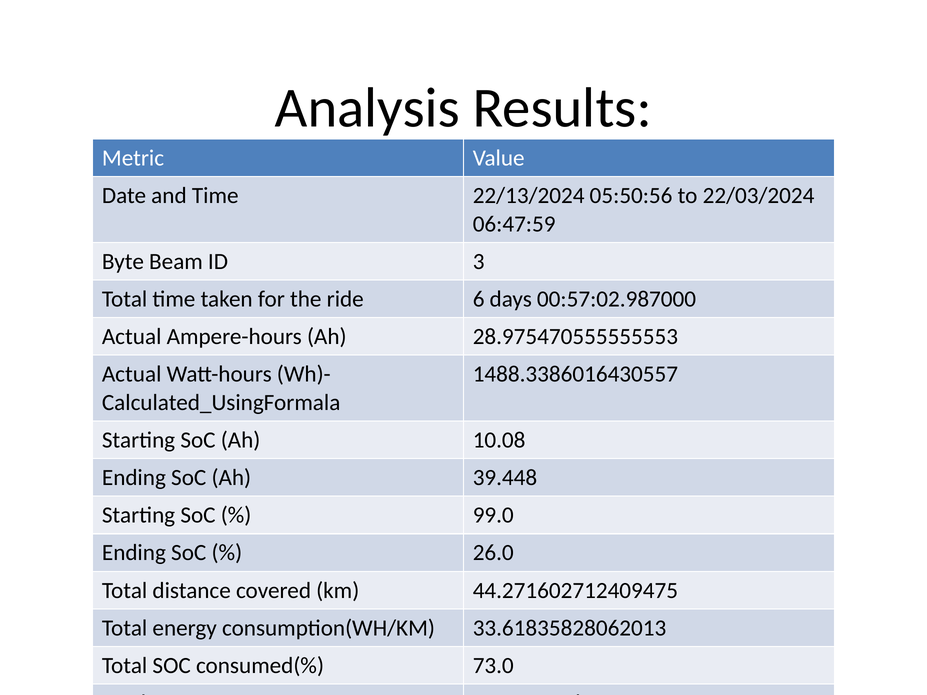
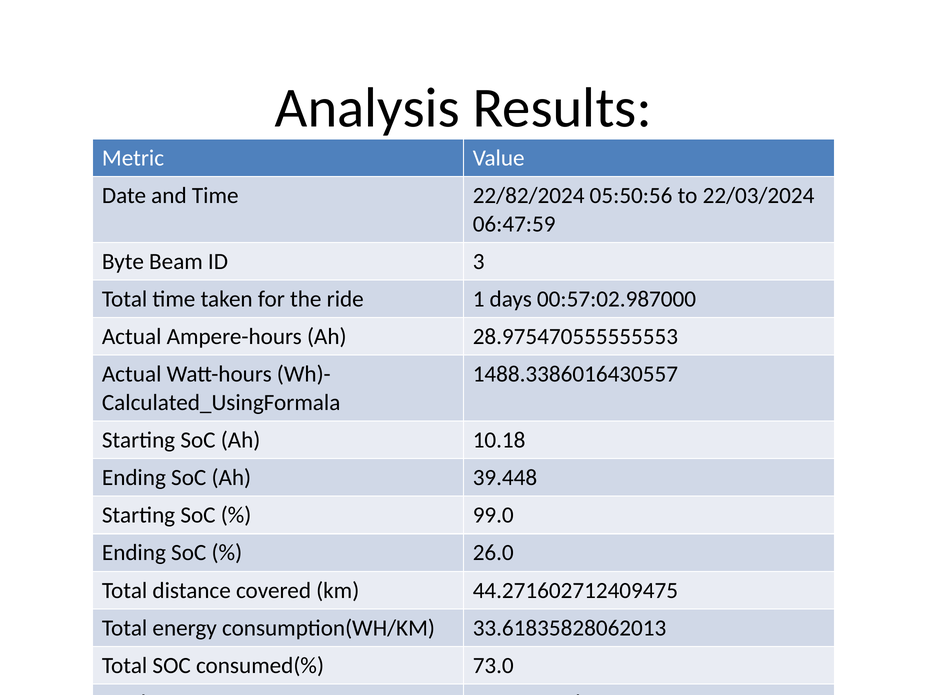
22/13/2024: 22/13/2024 -> 22/82/2024 (529, 196)
6: 6 -> 1 (479, 299)
10.08: 10.08 -> 10.18 (499, 440)
